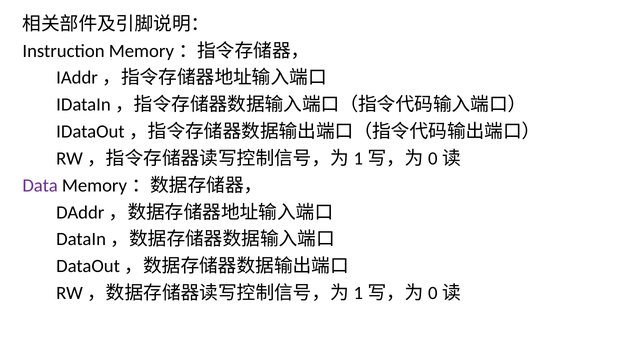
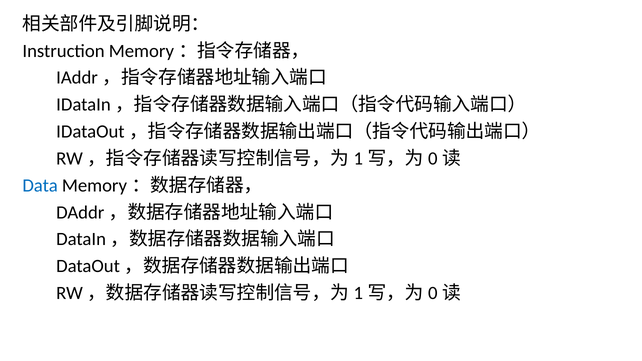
Data colour: purple -> blue (40, 185)
